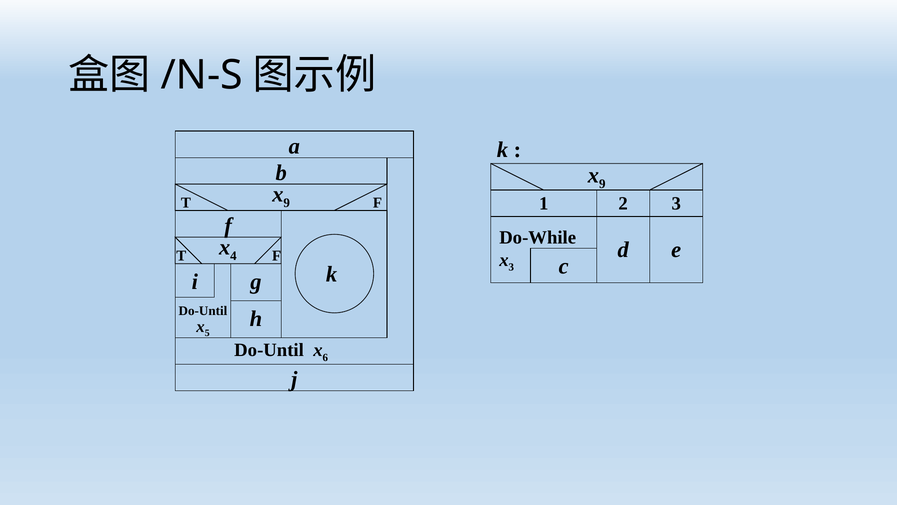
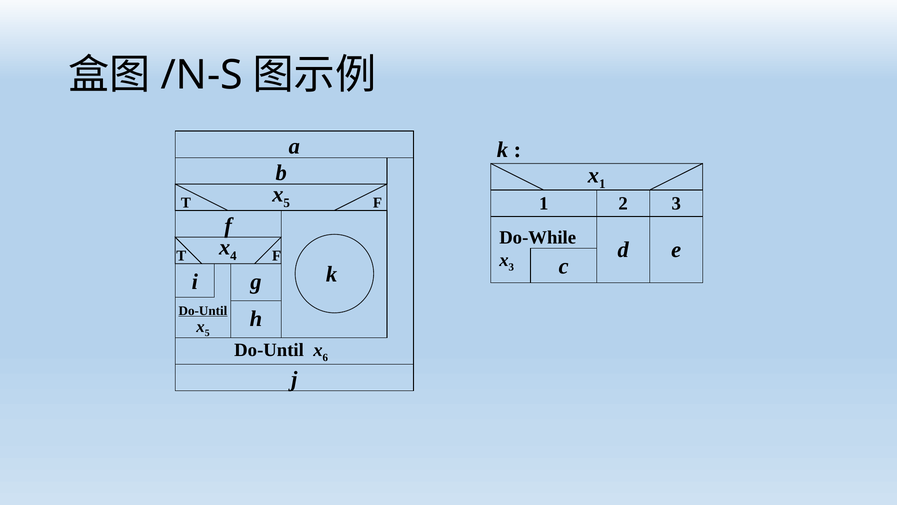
9: 9 -> 1 (602, 184)
9: 9 -> 5 (287, 203)
Do-Until underline: none -> present (203, 310)
